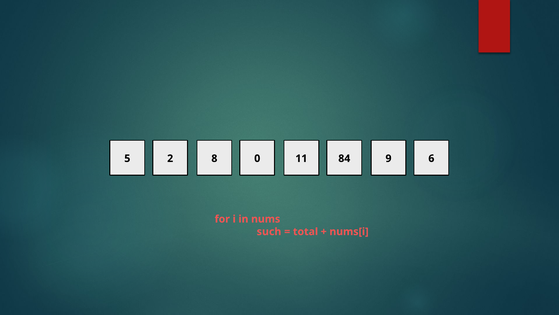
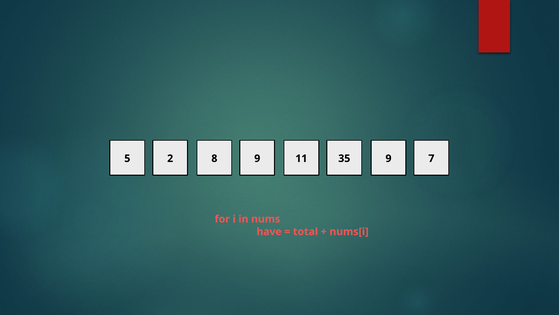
8 0: 0 -> 9 (257, 158)
84: 84 -> 35 (344, 158)
6: 6 -> 7 (431, 158)
such: such -> have (269, 231)
